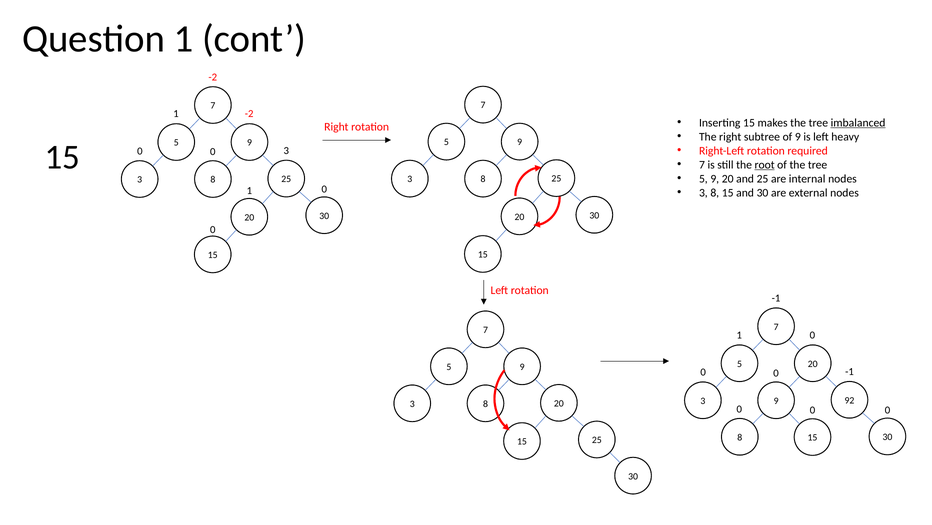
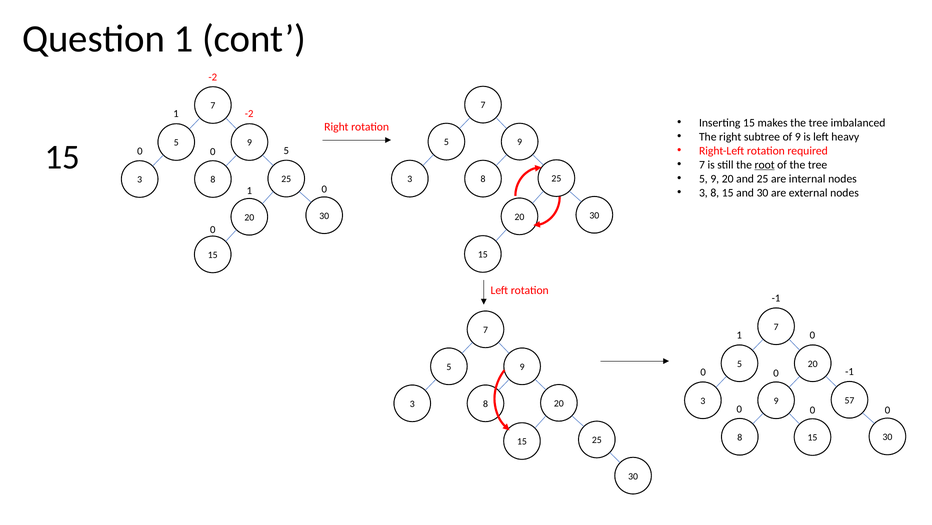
imbalanced underline: present -> none (858, 123)
0 3: 3 -> 5 (286, 150)
92: 92 -> 57 (849, 400)
